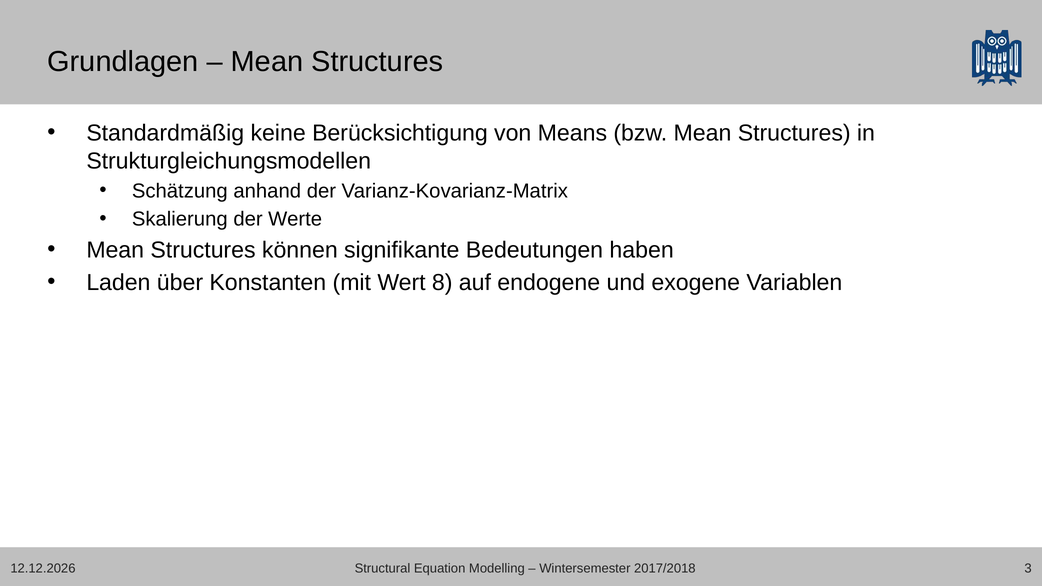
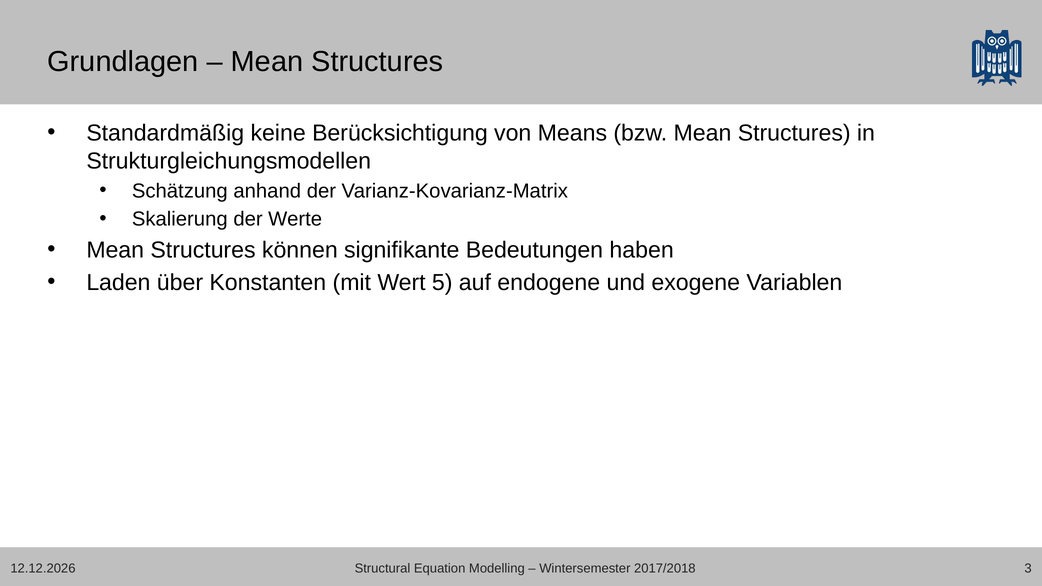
8: 8 -> 5 (442, 283)
